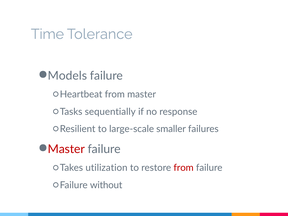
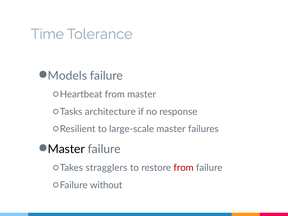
sequentially: sequentially -> architecture (110, 112)
large-scale smaller: smaller -> master (171, 129)
Master colour: red -> black (66, 149)
utilization: utilization -> stragglers (106, 168)
